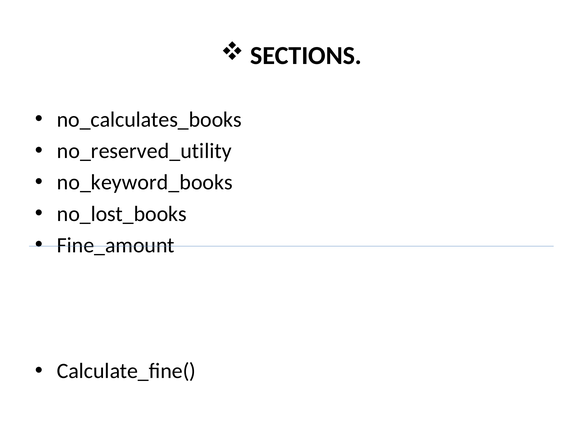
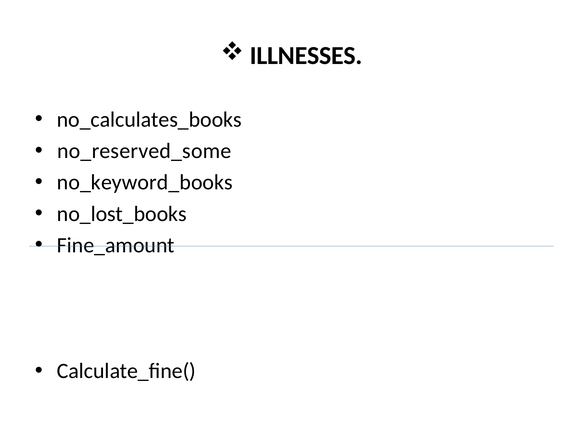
SECTIONS: SECTIONS -> ILLNESSES (306, 56)
no_reserved_utility: no_reserved_utility -> no_reserved_some (144, 151)
